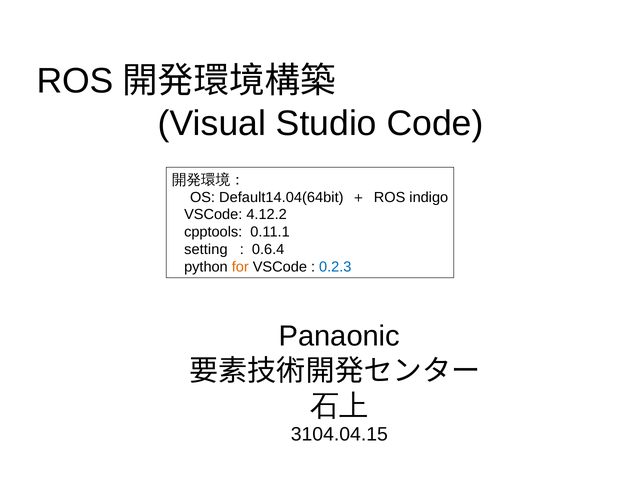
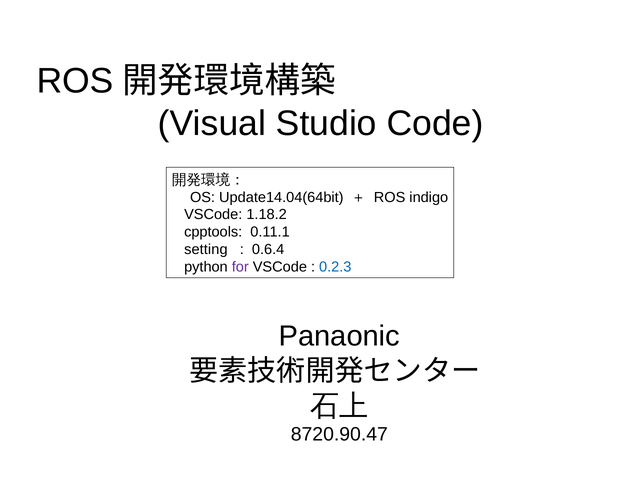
Default14.04(64bit: Default14.04(64bit -> Update14.04(64bit (281, 197)
4.12.2: 4.12.2 -> 1.18.2 (267, 215)
for colour: orange -> purple (240, 267)
3104.04.15: 3104.04.15 -> 8720.90.47 (339, 435)
